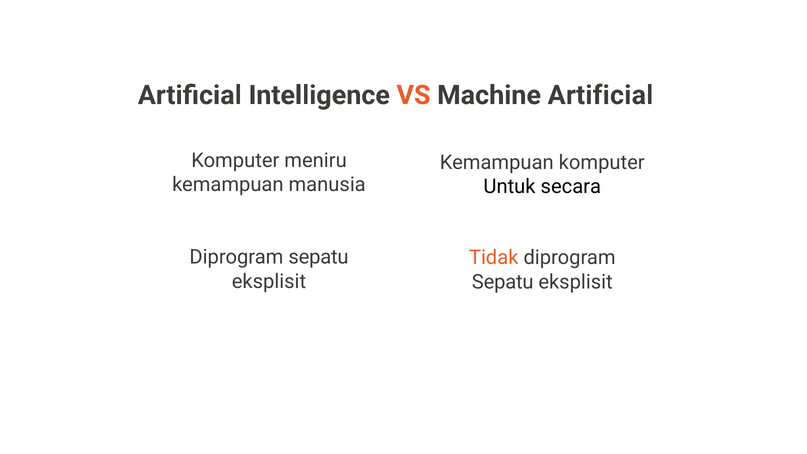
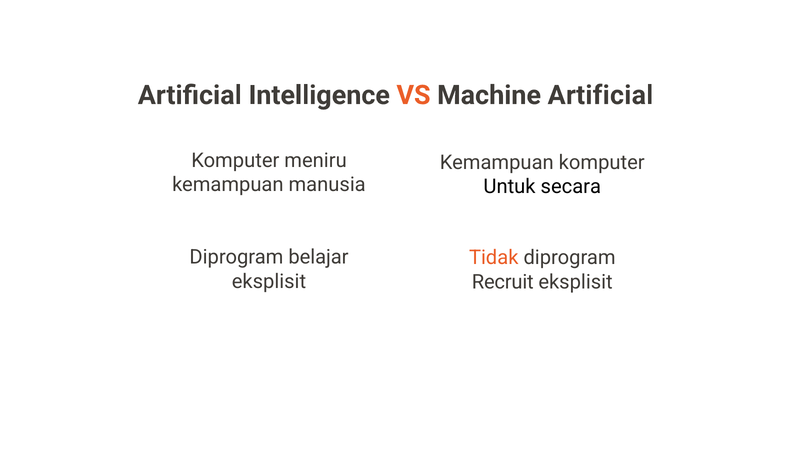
sepatu: sepatu -> belajar (318, 257)
Sepatu: Sepatu -> Recruit (503, 282)
